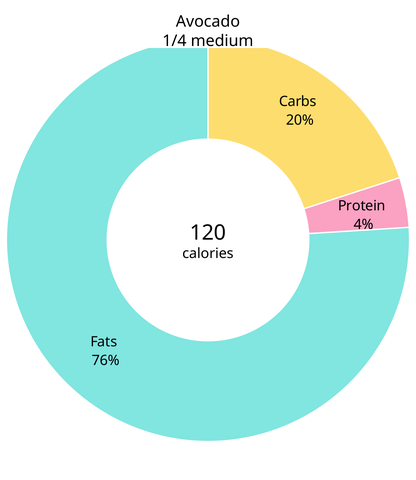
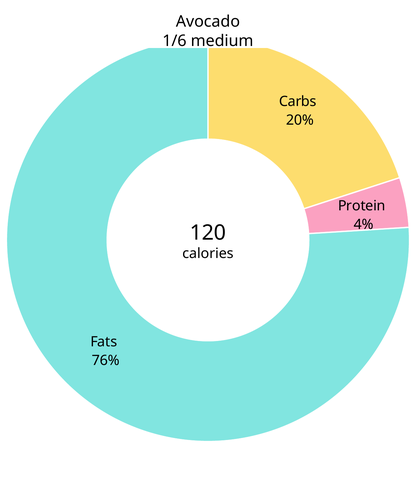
1/4: 1/4 -> 1/6 (174, 41)
